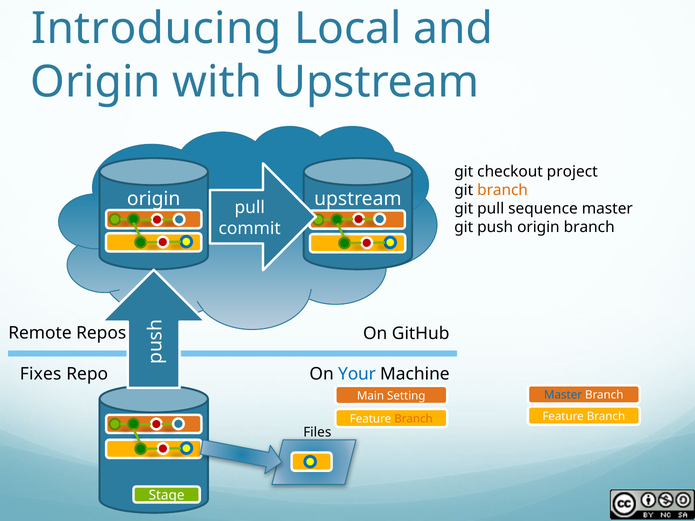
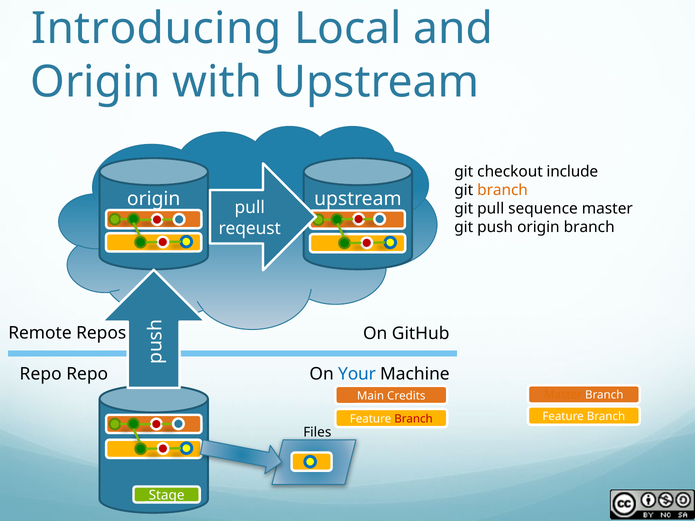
project: project -> include (572, 172)
commit: commit -> reqeust (250, 228)
Fixes: Fixes -> Repo (41, 374)
Master colour: blue -> orange (563, 395)
Setting: Setting -> Credits (406, 396)
Branch colour: orange -> red (413, 419)
